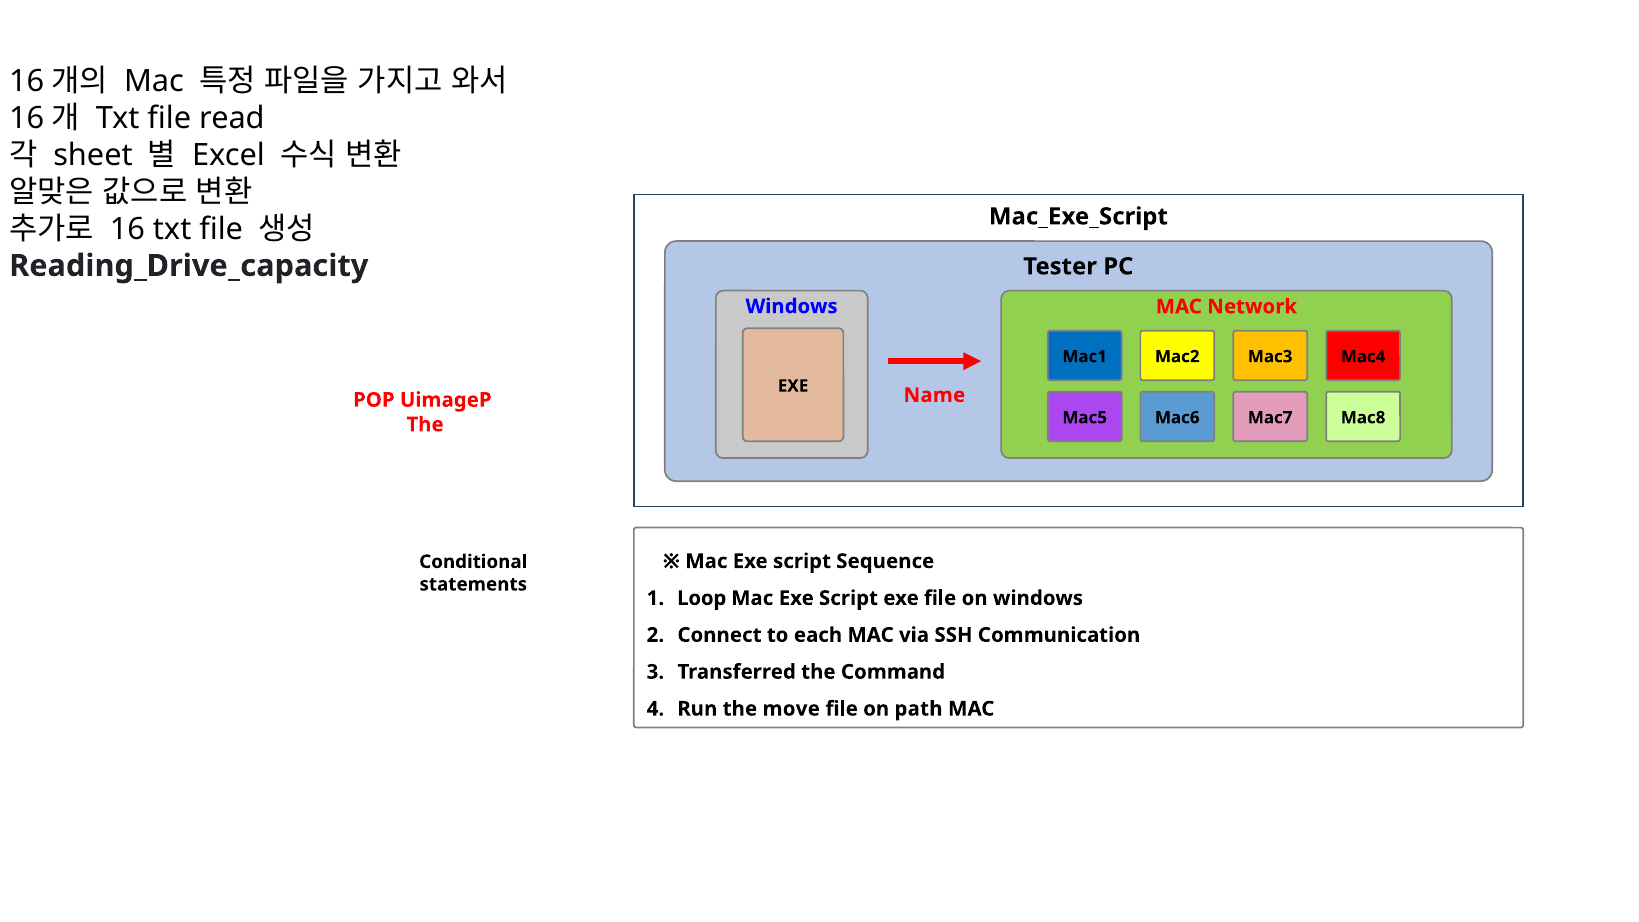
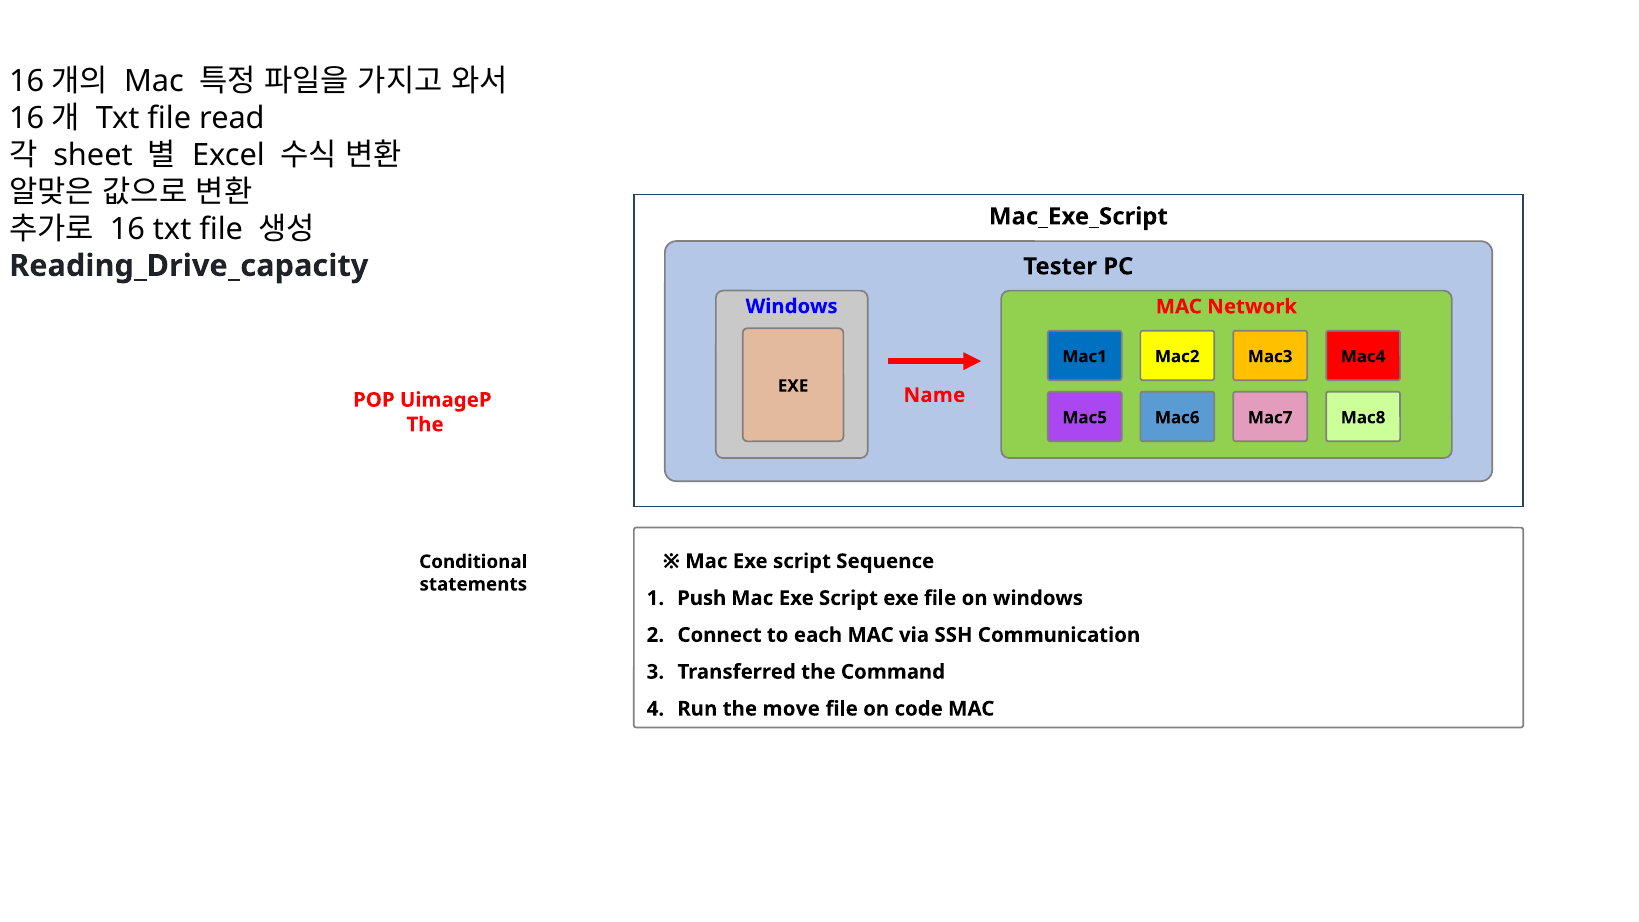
Loop: Loop -> Push (702, 598)
path: path -> code (919, 709)
